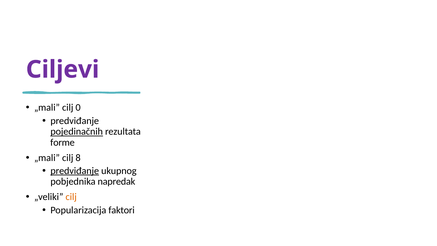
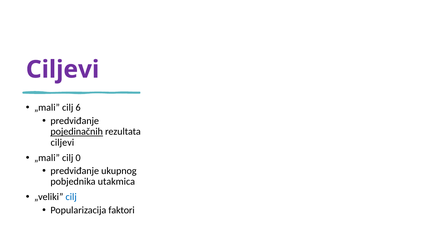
0: 0 -> 6 (78, 108)
forme: forme -> ciljevi (62, 142)
8: 8 -> 0 (78, 158)
predviđanje underline: present -> none (75, 171)
napredak: napredak -> utakmica (116, 181)
cilj colour: orange -> blue (71, 197)
